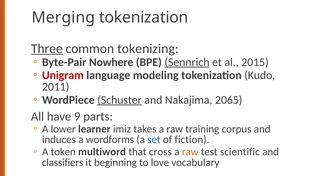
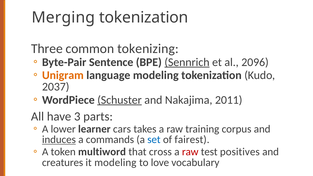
Three underline: present -> none (47, 49)
Nowhere: Nowhere -> Sentence (111, 62)
2015: 2015 -> 2096 (255, 62)
Unigram colour: red -> orange (63, 75)
2011: 2011 -> 2037 (56, 87)
2065: 2065 -> 2011 (229, 100)
9: 9 -> 3 (77, 116)
imiz: imiz -> cars (122, 129)
induces underline: none -> present (59, 140)
wordforms: wordforms -> commands (110, 140)
fiction: fiction -> fairest (192, 140)
raw colour: orange -> red (190, 152)
scientific: scientific -> positives (240, 152)
classifiers: classifiers -> creatures (63, 163)
it beginning: beginning -> modeling (115, 163)
